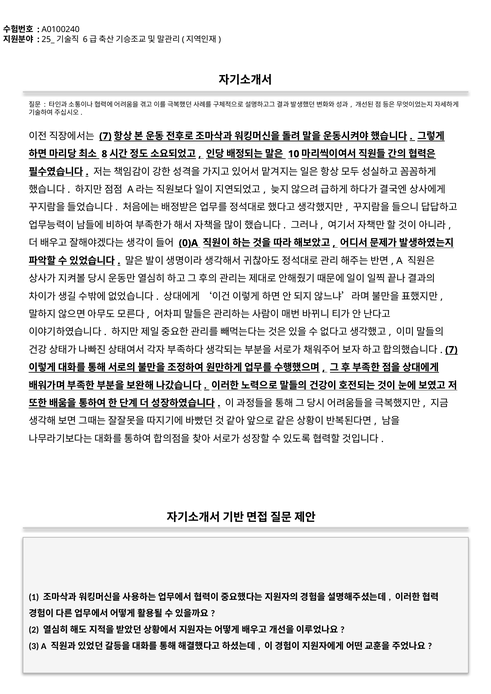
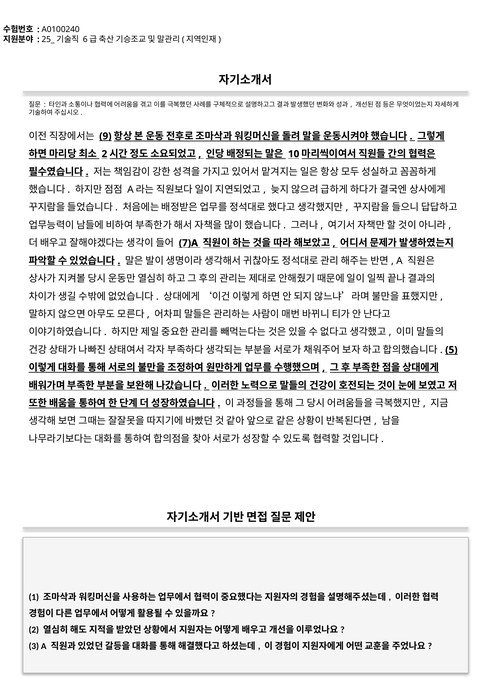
7: 7 -> 9 (105, 136)
8: 8 -> 2 (104, 154)
0)A: 0)A -> 7)A (188, 243)
7: 7 -> 5 (451, 350)
